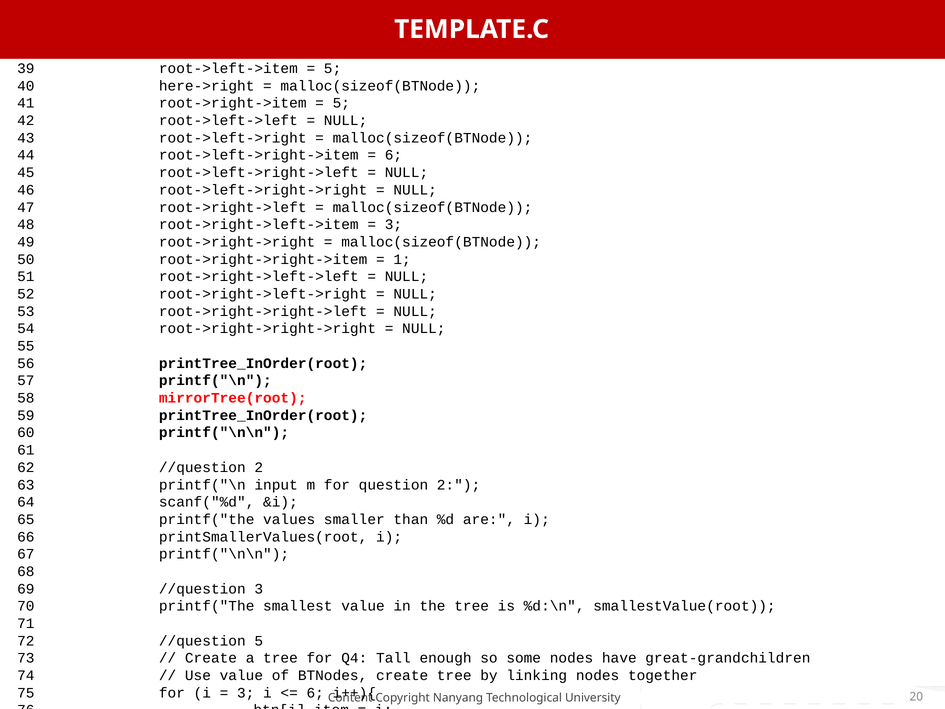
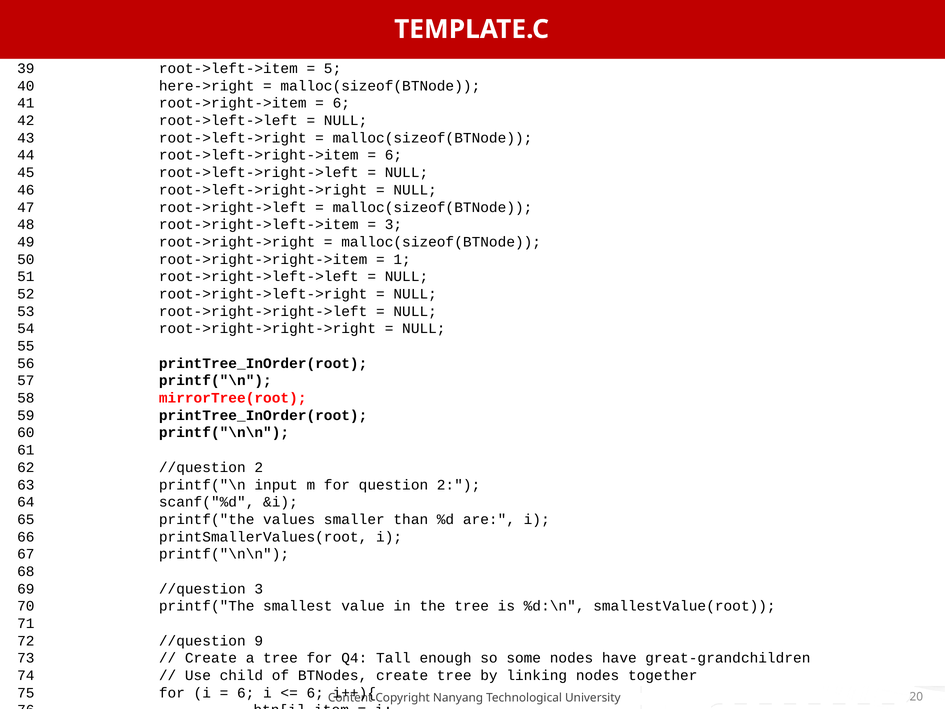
5: 5 -> 6 (341, 103)
//question 5: 5 -> 9 (259, 641)
Use value: value -> child (241, 675)
3: 3 -> 6 (246, 693)
